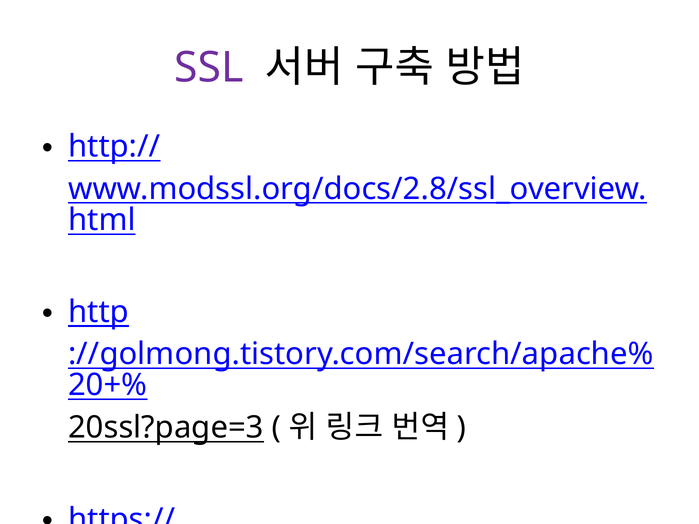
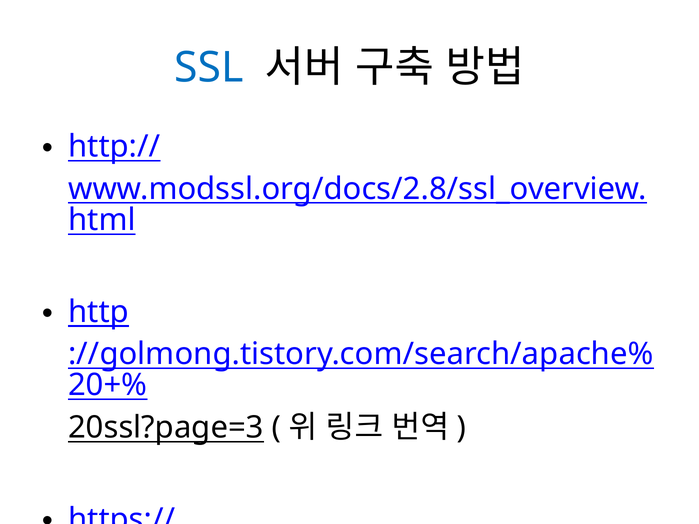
SSL colour: purple -> blue (209, 68)
